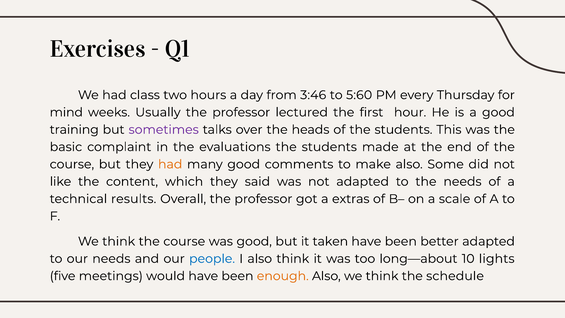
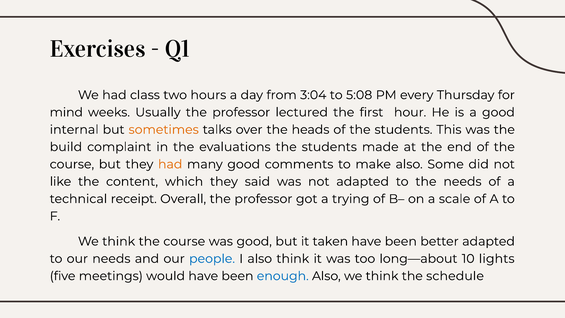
3:46: 3:46 -> 3:04 (313, 95)
5:60: 5:60 -> 5:08 (359, 95)
training: training -> internal (74, 130)
sometimes colour: purple -> orange (164, 130)
basic: basic -> build (66, 147)
results: results -> receipt (134, 199)
extras: extras -> trying (351, 199)
enough colour: orange -> blue (283, 276)
